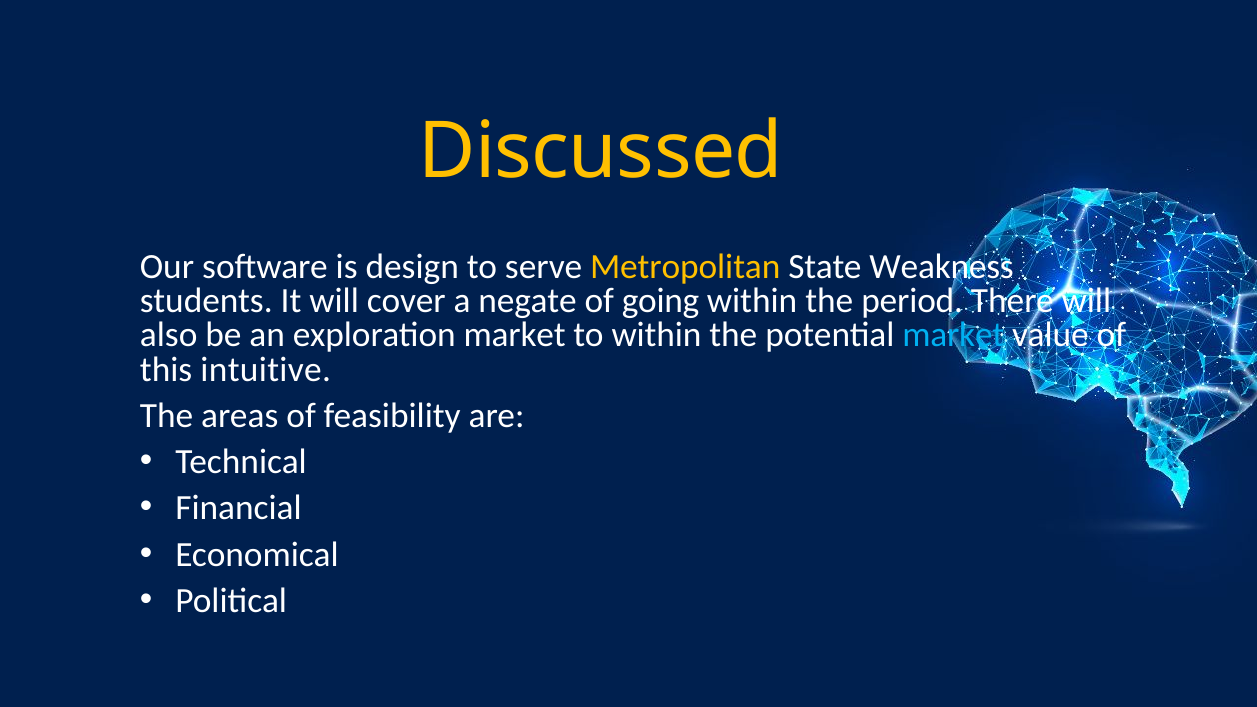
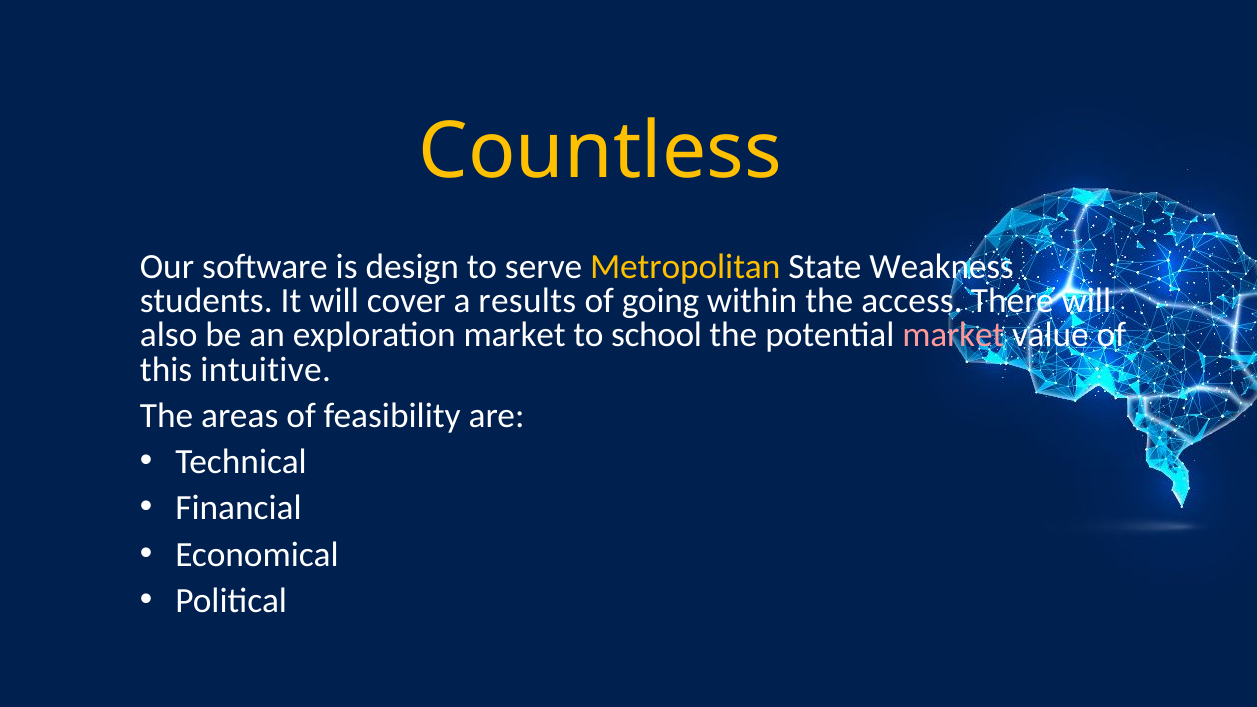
Discussed: Discussed -> Countless (600, 152)
negate: negate -> results (527, 301)
period: period -> access (912, 301)
to within: within -> school (657, 335)
market colour: light blue -> pink (953, 335)
